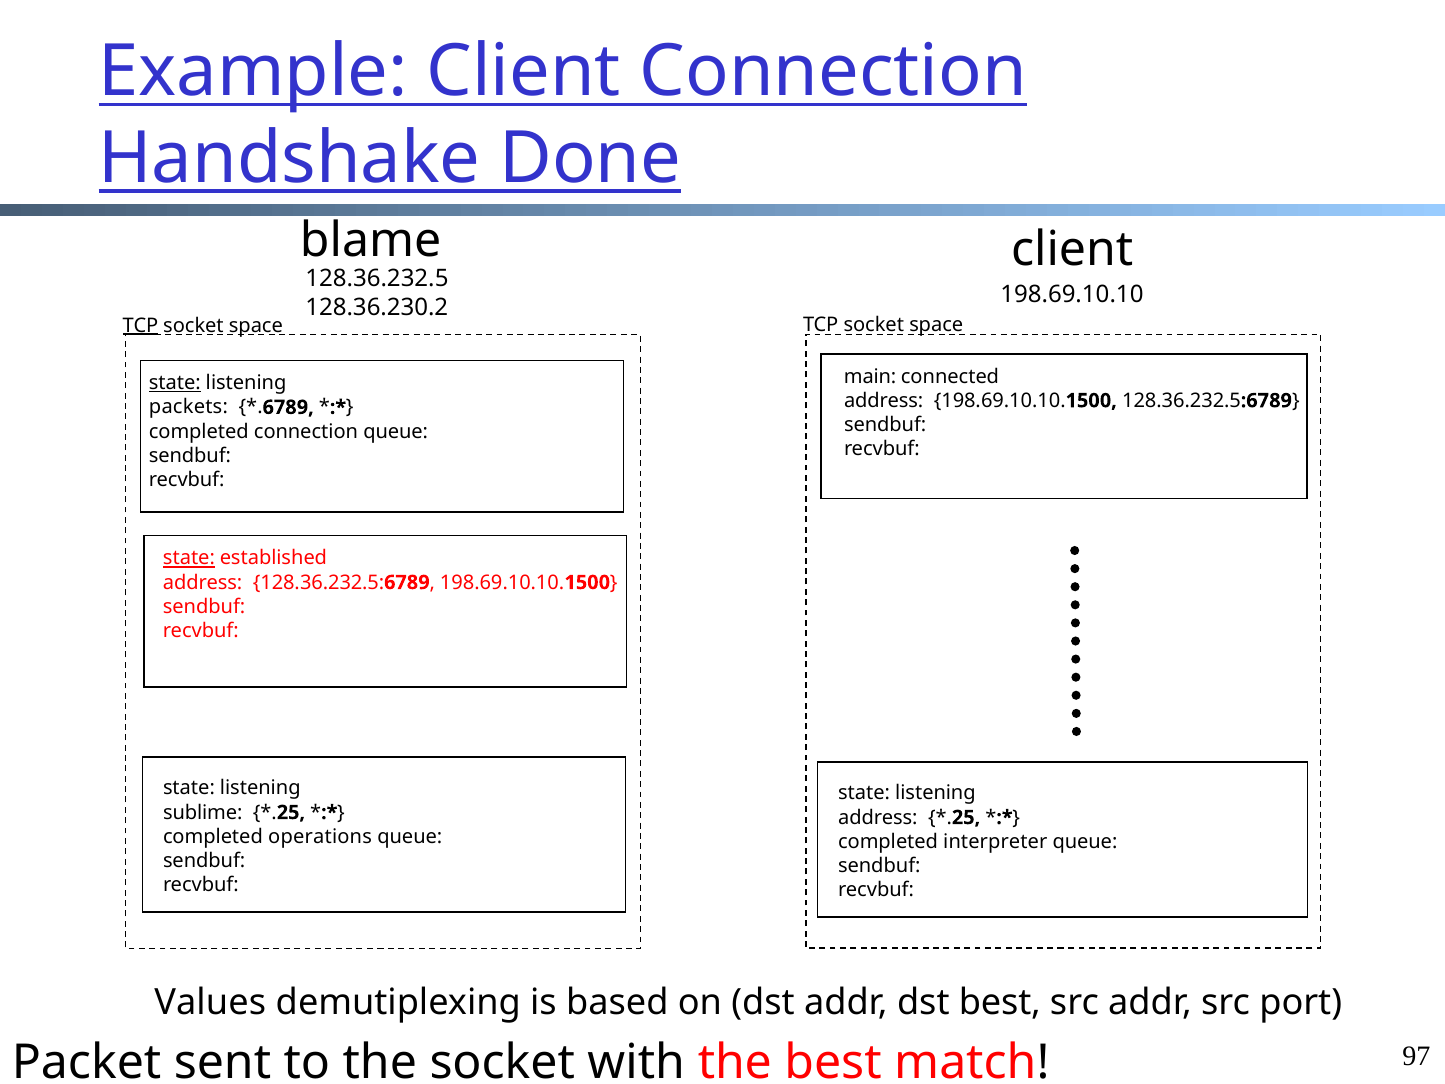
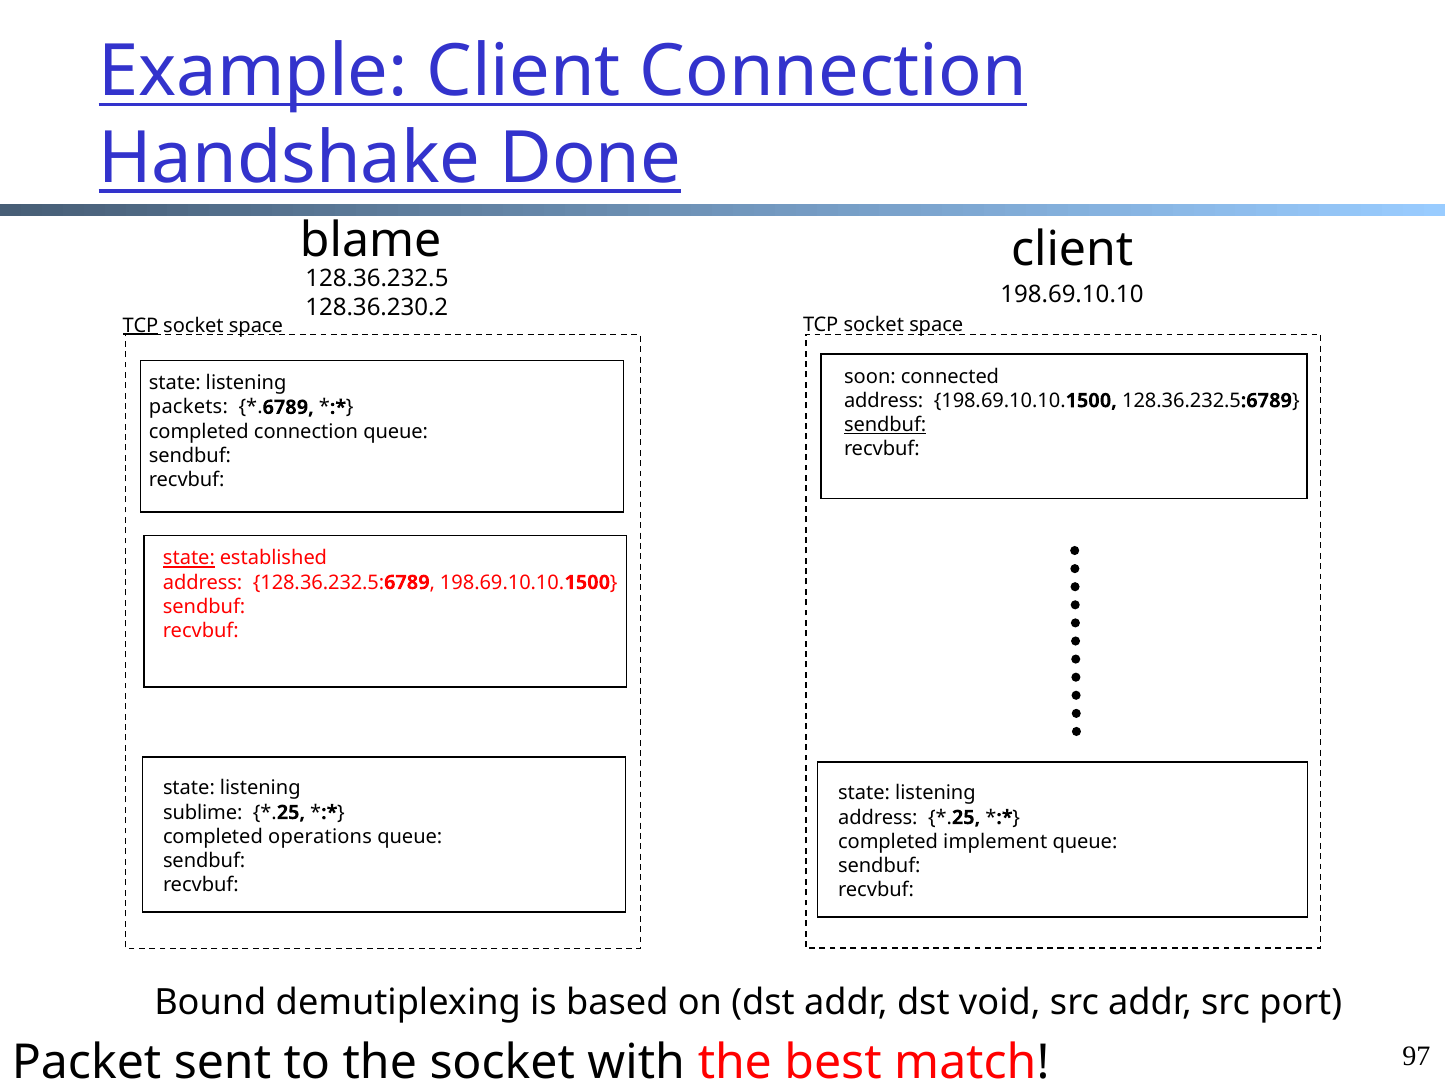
main: main -> soon (870, 376)
state underline: present -> none (175, 383)
sendbuf underline: none -> present (885, 425)
interpreter: interpreter -> implement (995, 841)
Values: Values -> Bound (210, 1003)
dst best: best -> void (1000, 1003)
